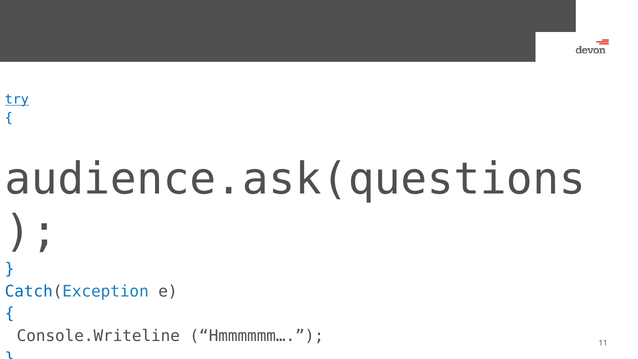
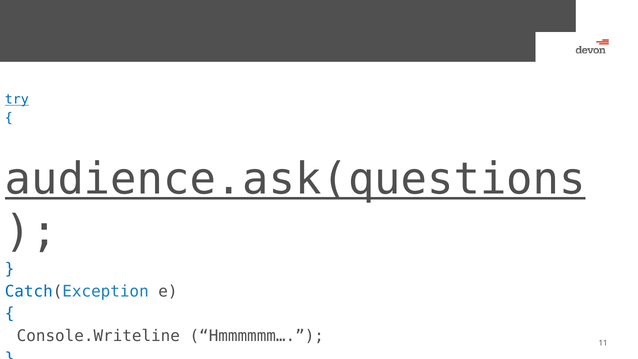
audience.ask(questions underline: none -> present (295, 179)
